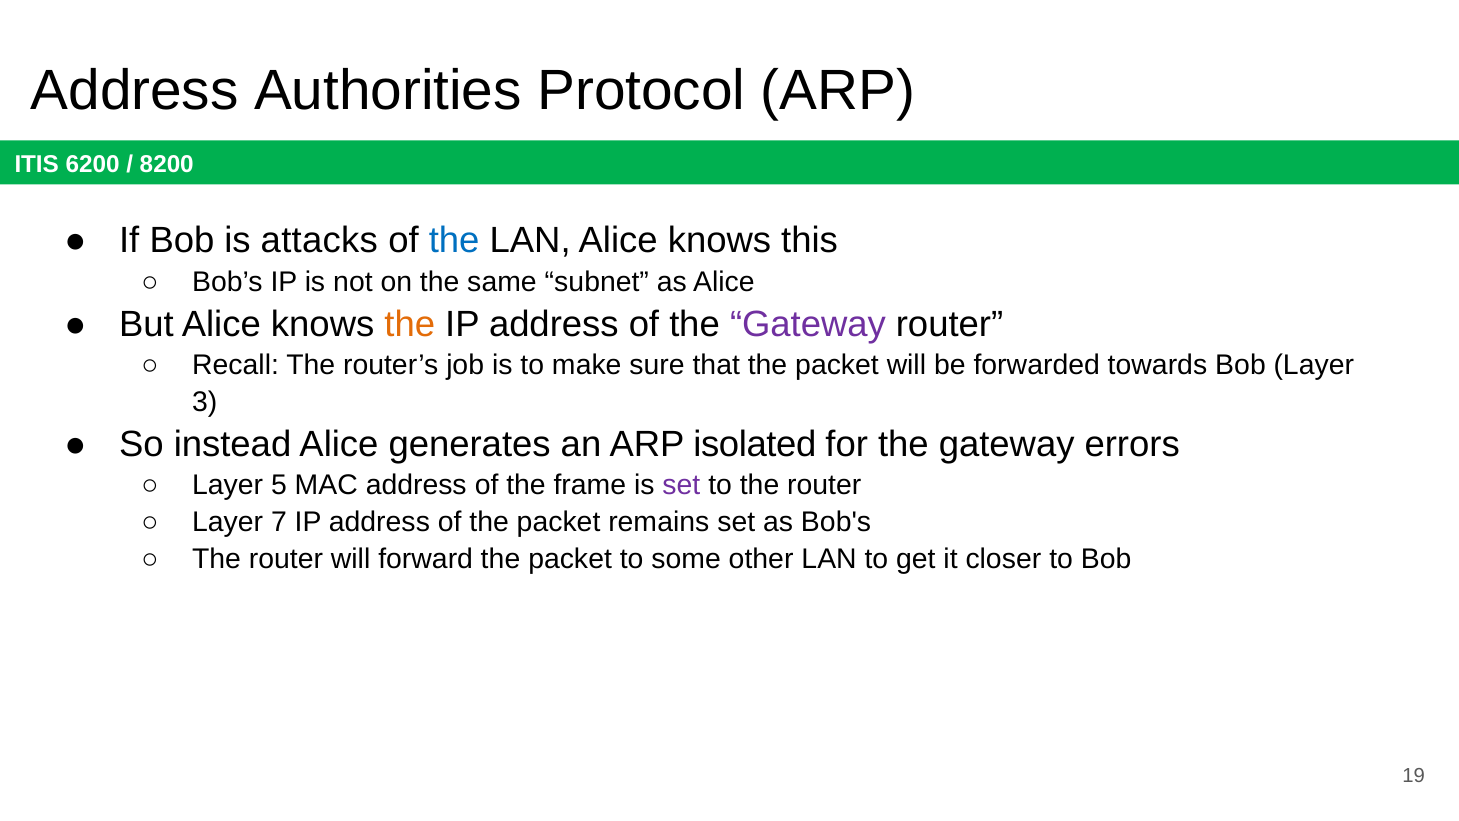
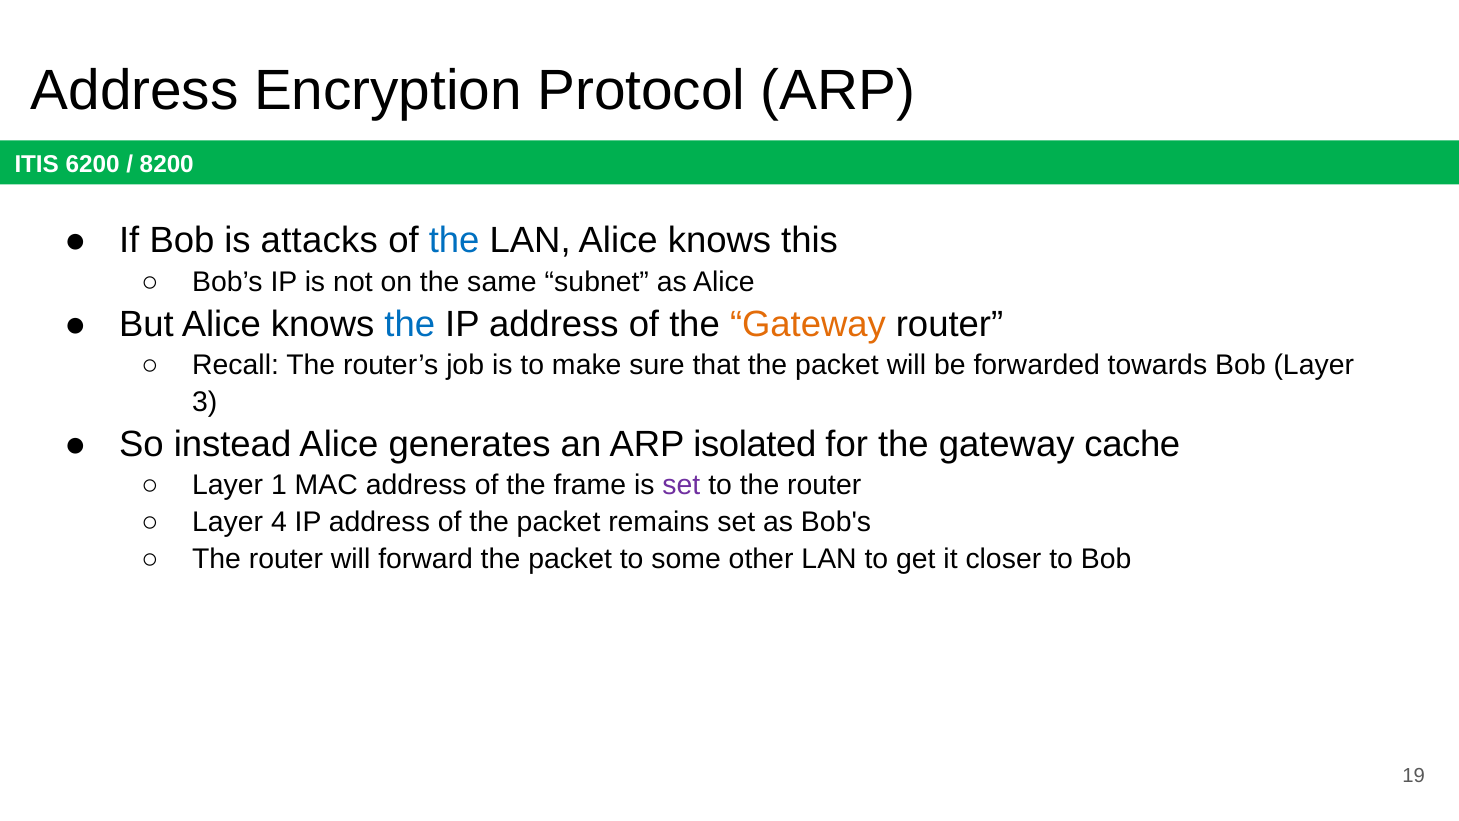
Authorities: Authorities -> Encryption (388, 90)
the colour: orange -> blue (410, 324)
Gateway colour: purple -> orange (808, 324)
errors: errors -> cache (1132, 444)
5: 5 -> 1 (279, 485)
7: 7 -> 4 (279, 522)
